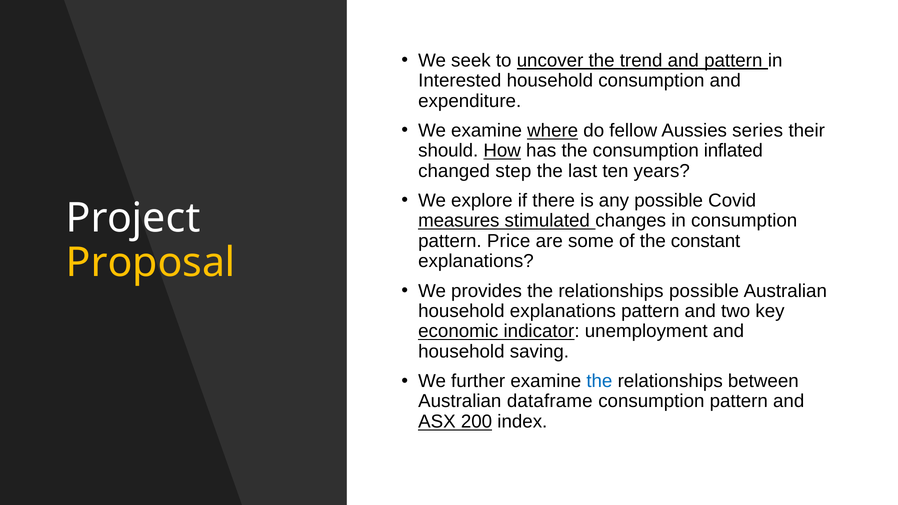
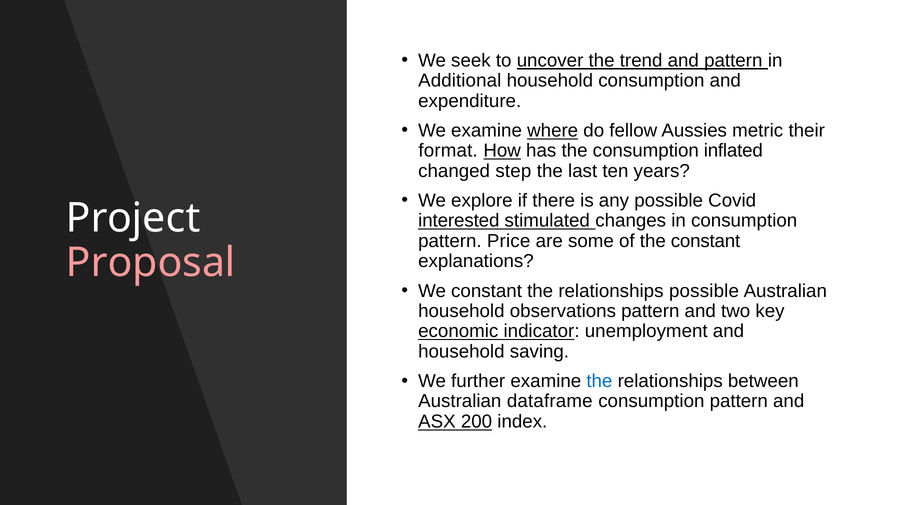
Interested: Interested -> Additional (460, 81)
series: series -> metric (758, 131)
should: should -> format (448, 151)
measures: measures -> interested (459, 221)
Proposal colour: yellow -> pink (151, 263)
We provides: provides -> constant (487, 291)
household explanations: explanations -> observations (563, 311)
